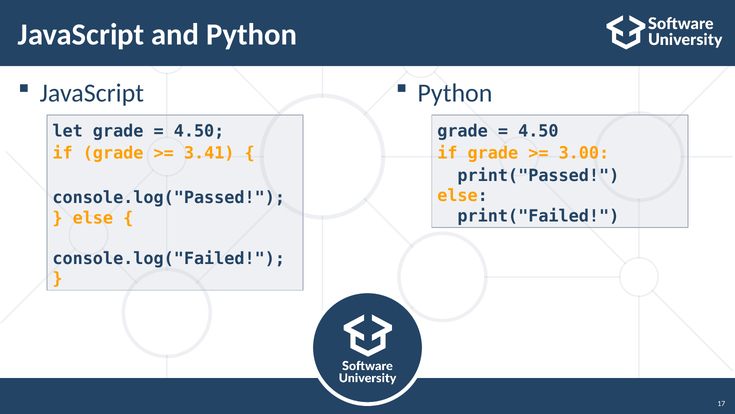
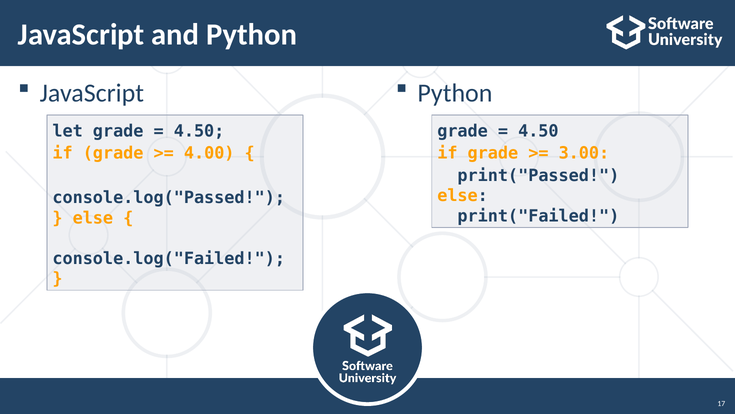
3.41: 3.41 -> 4.00 (209, 153)
